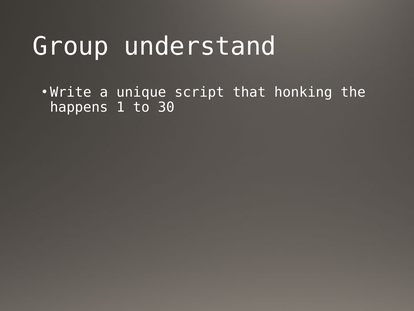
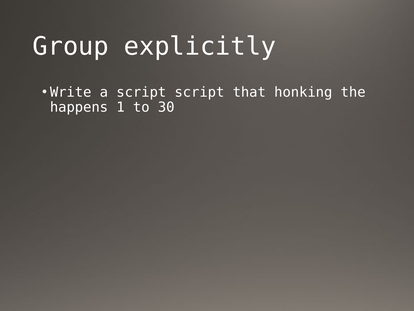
understand: understand -> explicitly (200, 46)
a unique: unique -> script (141, 92)
